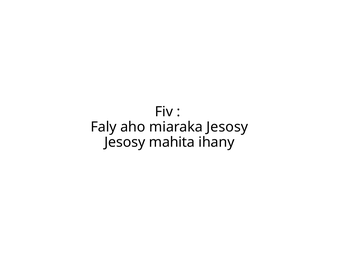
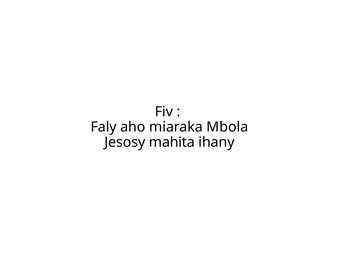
miaraka Jesosy: Jesosy -> Mbola (227, 127)
